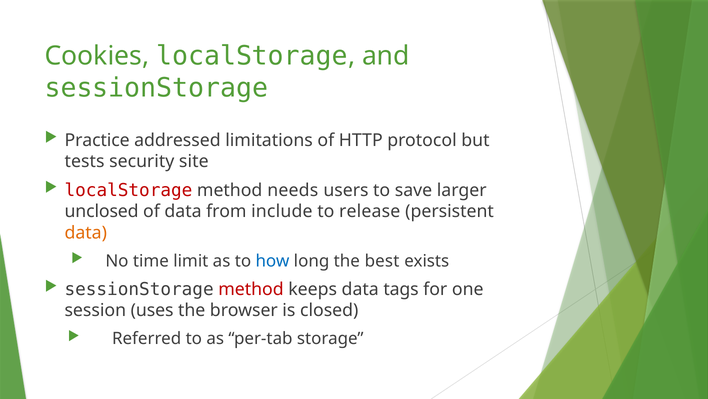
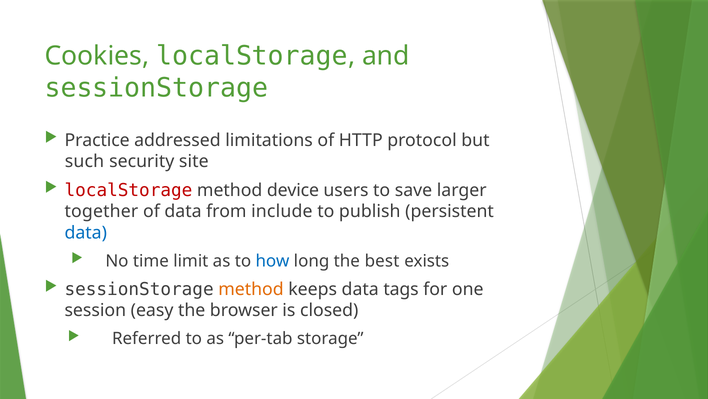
tests: tests -> such (84, 161)
needs: needs -> device (293, 190)
unclosed: unclosed -> together (101, 211)
release: release -> publish (370, 211)
data colour: orange -> blue (86, 232)
method colour: red -> orange (251, 289)
uses: uses -> easy (152, 310)
